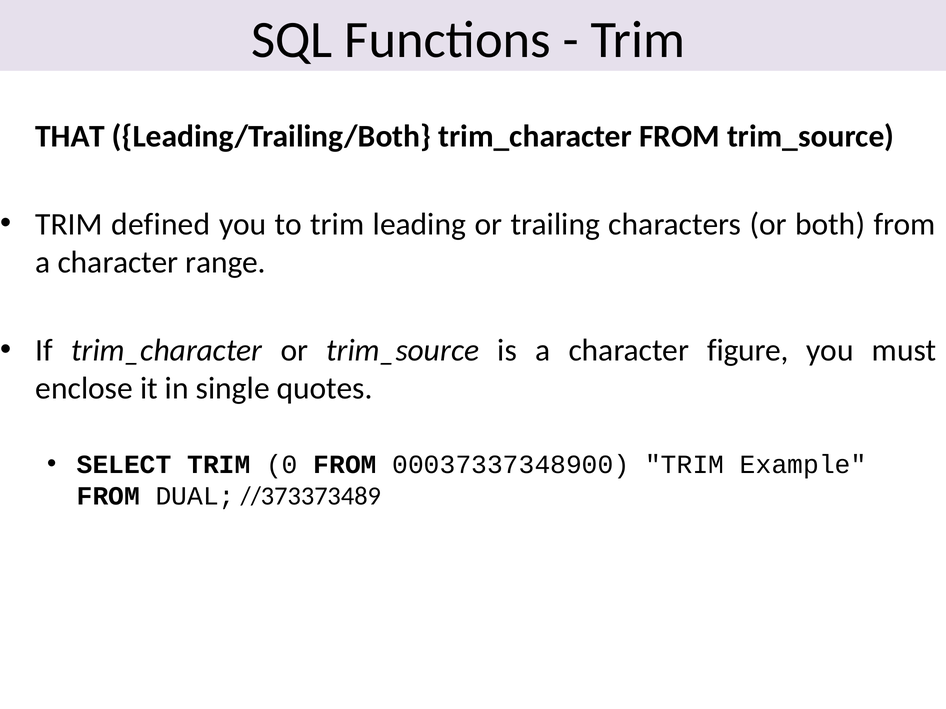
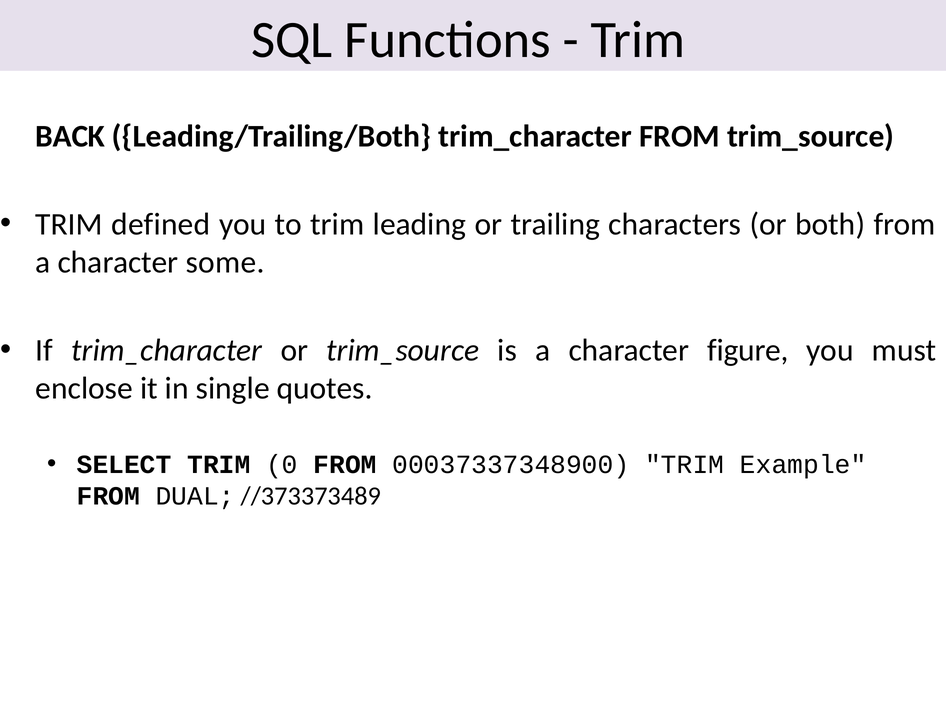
THAT: THAT -> BACK (70, 136)
range: range -> some (225, 262)
